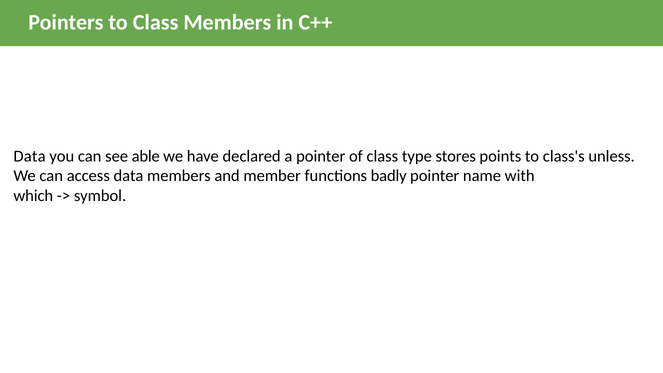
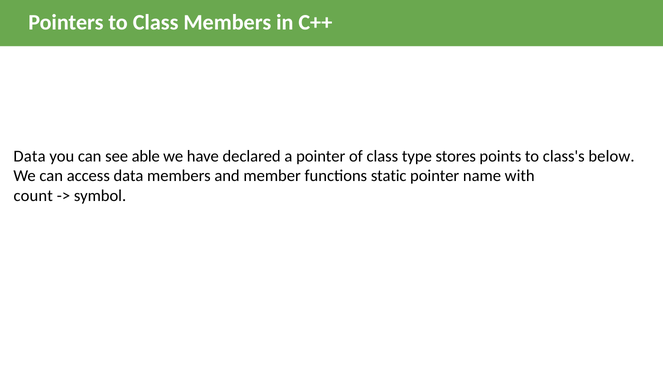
unless: unless -> below (612, 156)
badly: badly -> static (389, 176)
which: which -> count (33, 196)
